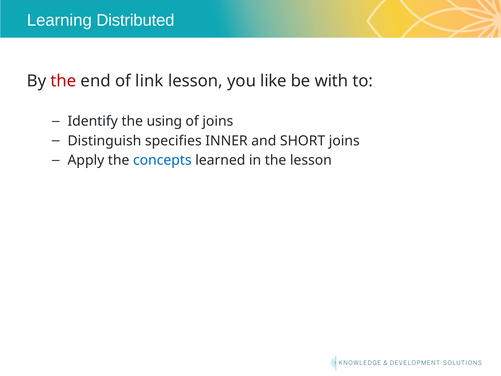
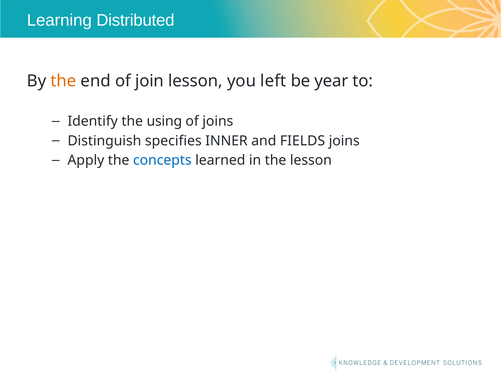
the colour: red -> orange (63, 81)
link: link -> join (150, 81)
like: like -> left (273, 81)
with: with -> year (332, 81)
SHORT: SHORT -> FIELDS (303, 141)
